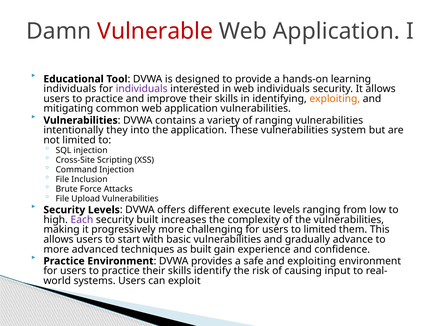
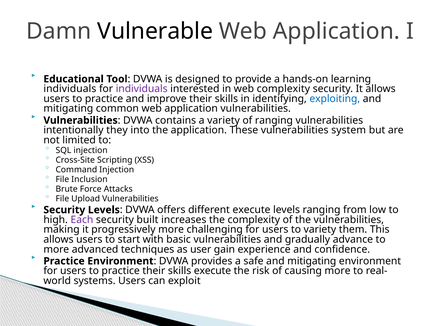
Vulnerable colour: red -> black (155, 31)
web individuals: individuals -> complexity (283, 89)
exploiting colour: orange -> blue (335, 99)
to limited: limited -> variety (320, 230)
as built: built -> user (201, 249)
safe and exploiting: exploiting -> mitigating (312, 261)
skills identify: identify -> execute (212, 271)
causing input: input -> more (338, 271)
